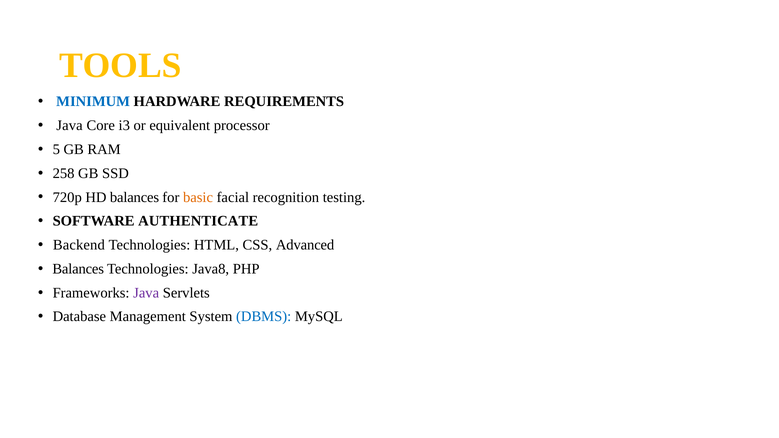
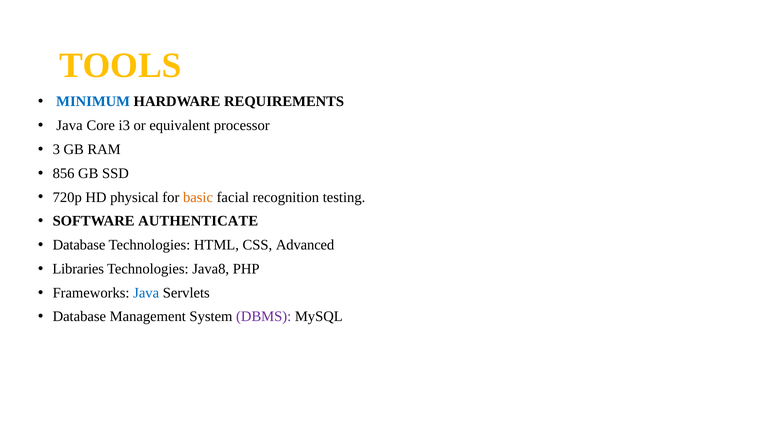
5: 5 -> 3 (56, 149)
258: 258 -> 856 (64, 173)
HD balances: balances -> physical (134, 197)
Backend: Backend -> Database (79, 245)
Balances: Balances -> Libraries (78, 269)
Java colour: purple -> blue (146, 293)
DBMS colour: blue -> purple (264, 317)
